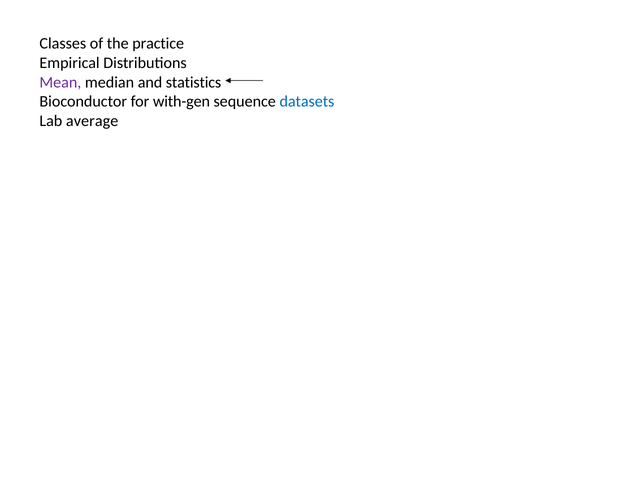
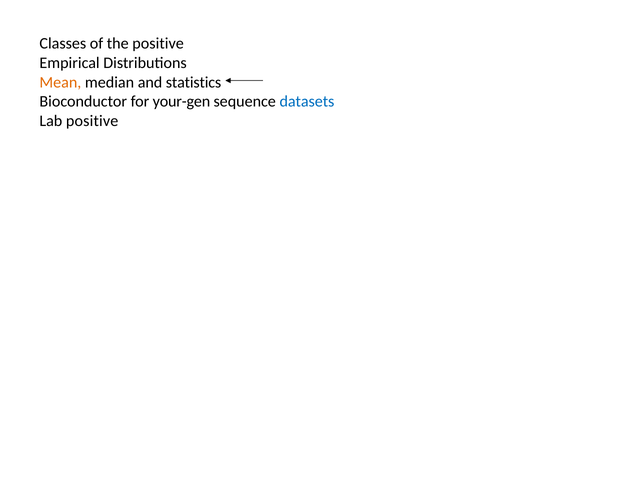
the practice: practice -> positive (158, 44)
Mean colour: purple -> orange (60, 82)
with-gen: with-gen -> your-gen (181, 102)
Lab average: average -> positive (92, 121)
